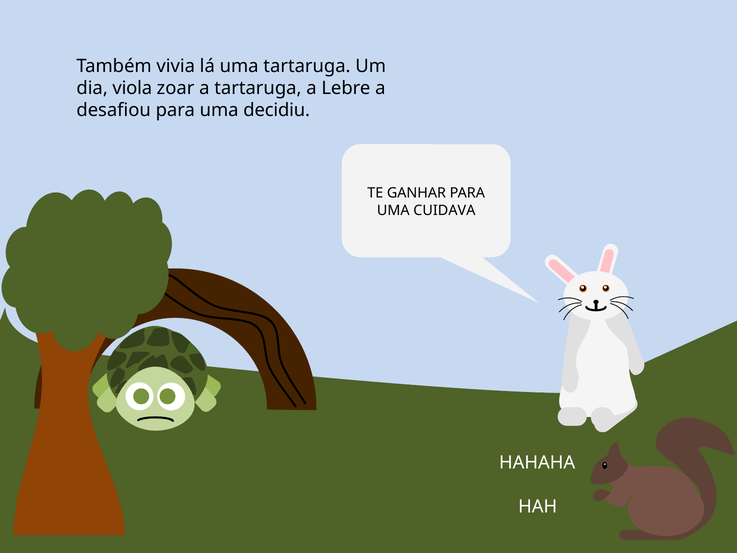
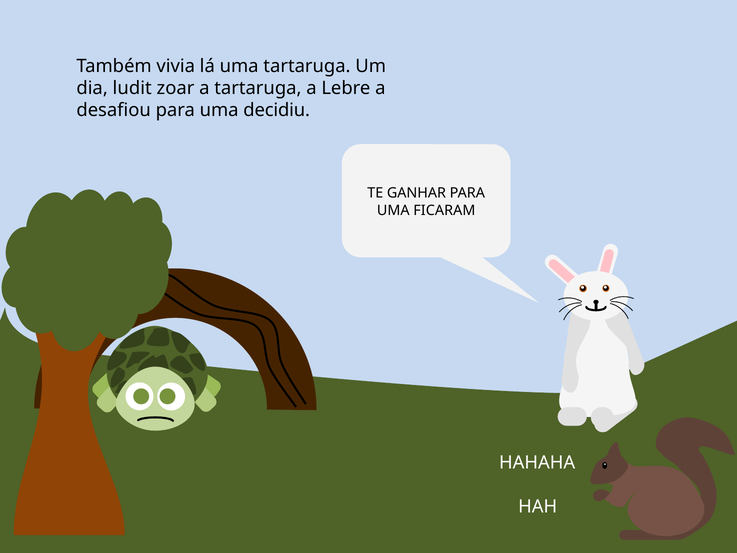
viola: viola -> ludit (132, 88)
CUIDAVA: CUIDAVA -> FICARAM (444, 210)
